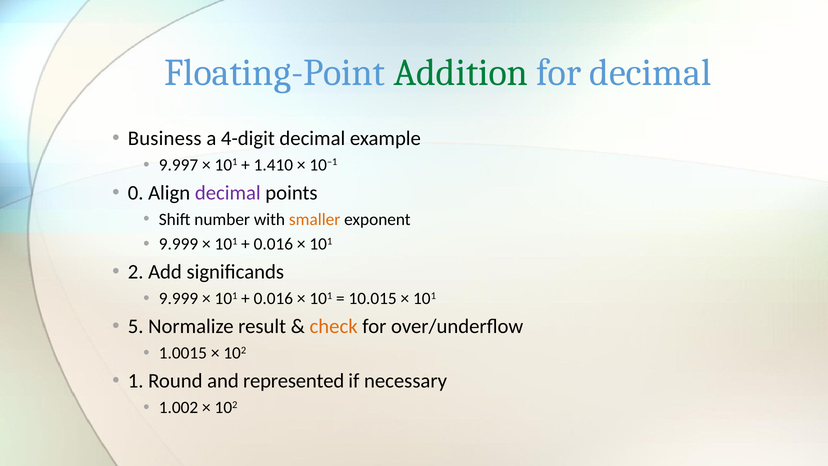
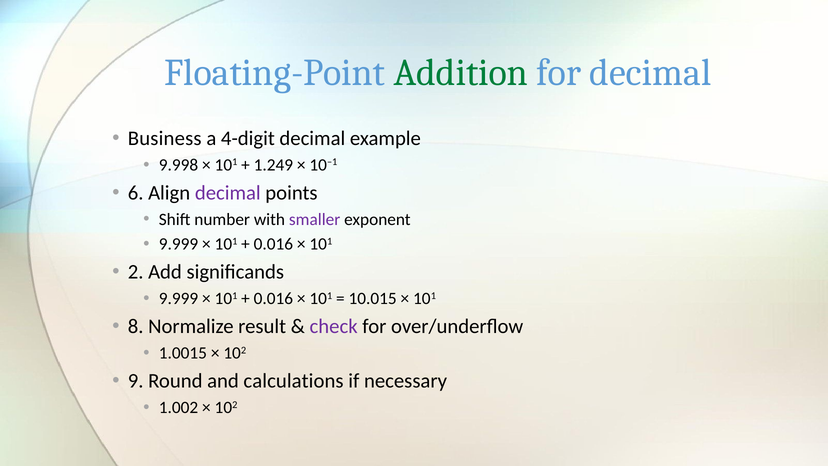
9.997: 9.997 -> 9.998 (179, 165)
1.410: 1.410 -> 1.249 (273, 165)
0: 0 -> 6 (136, 193)
smaller colour: orange -> purple (315, 219)
5: 5 -> 8 (136, 326)
check colour: orange -> purple (334, 326)
1: 1 -> 9 (136, 381)
represented: represented -> calculations (294, 381)
